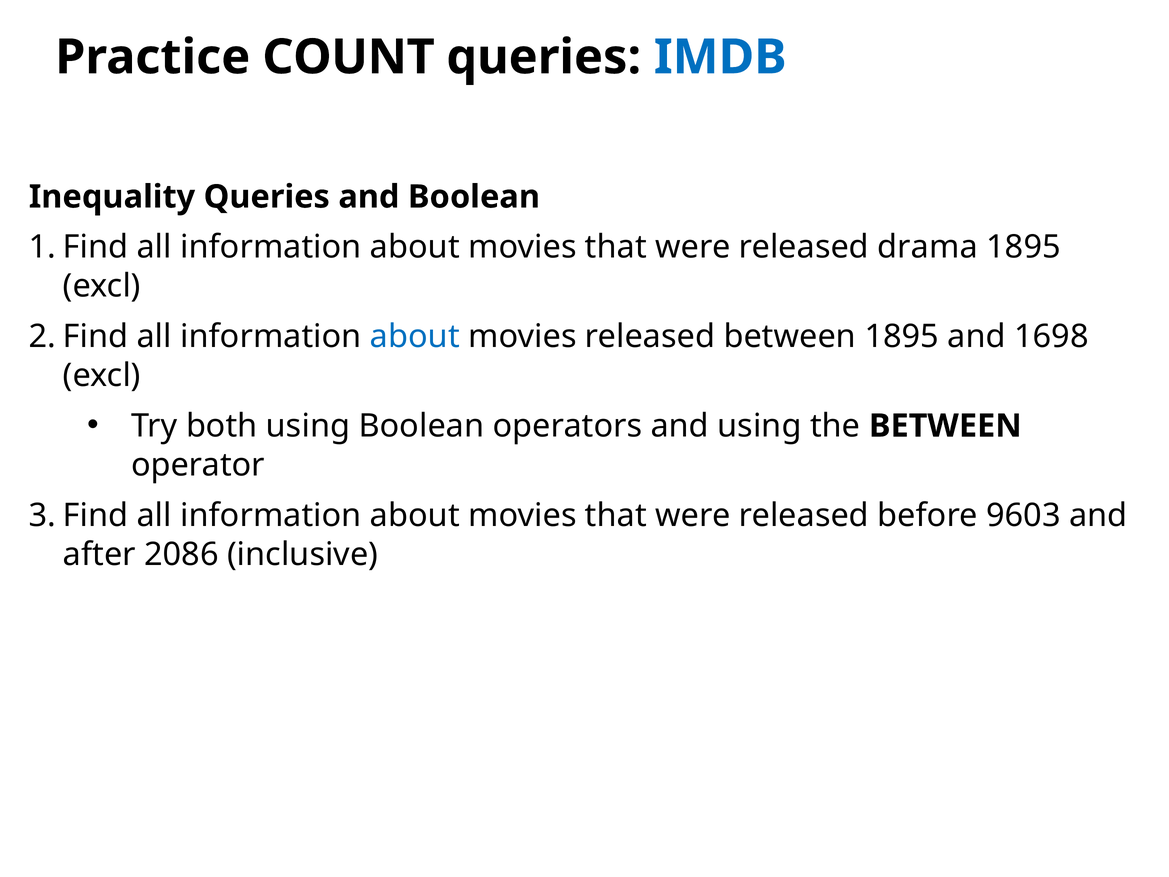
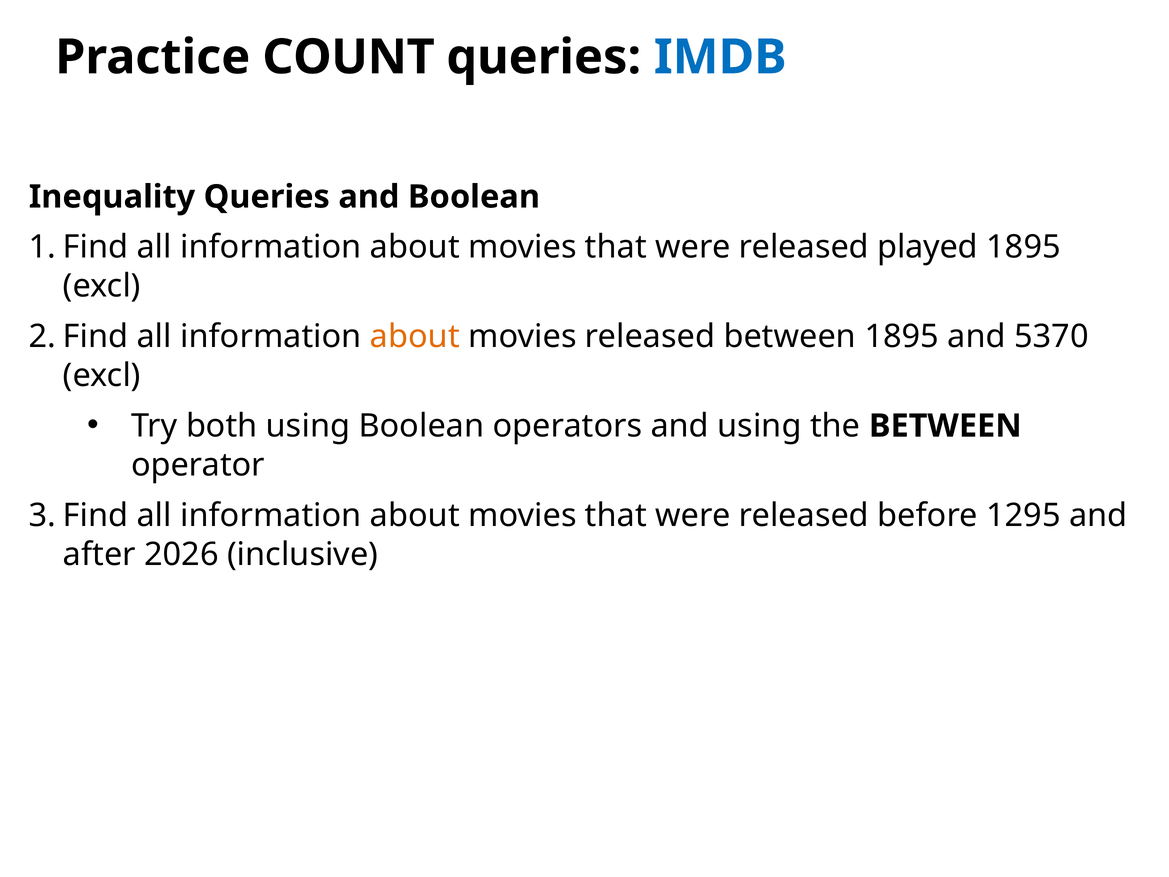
drama: drama -> played (928, 247)
about colour: blue -> orange (415, 336)
1698: 1698 -> 5370 (1051, 336)
9603: 9603 -> 1295 (1023, 515)
2086: 2086 -> 2026 (182, 554)
